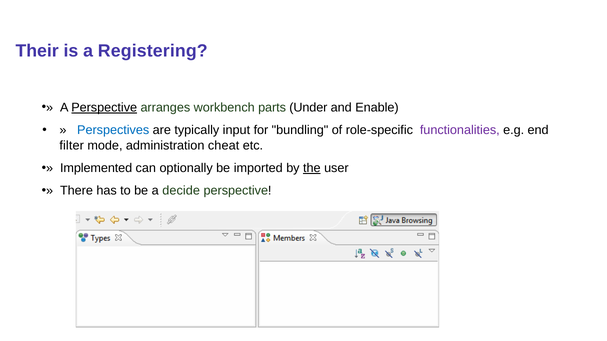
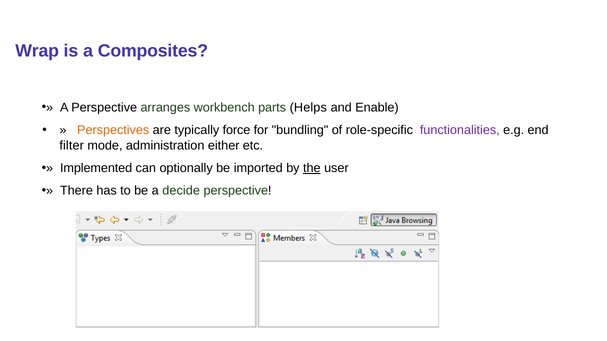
Their: Their -> Wrap (37, 51)
Registering: Registering -> Composites (153, 51)
Perspective underline: present -> none (104, 108)
Under: Under -> Helps (308, 108)
Perspectives colour: blue -> orange (113, 130)
input: input -> force (236, 130)
cheat: cheat -> either (224, 146)
